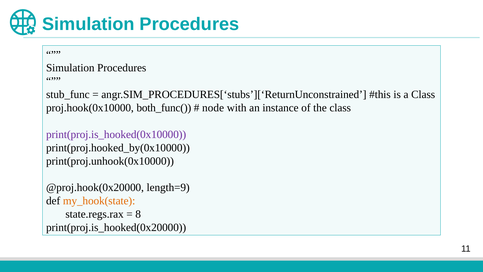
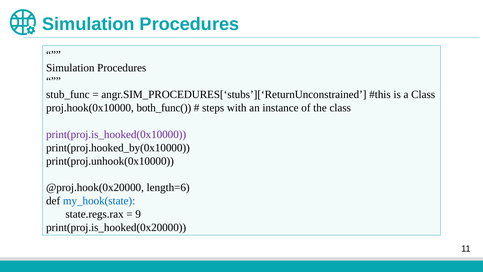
node: node -> steps (213, 108)
length=9: length=9 -> length=6 (168, 187)
my_hook(state colour: orange -> blue (99, 201)
8: 8 -> 9 (138, 214)
